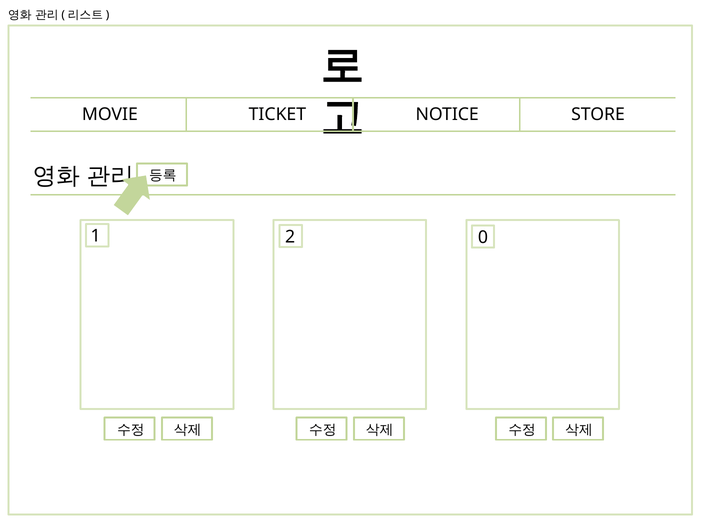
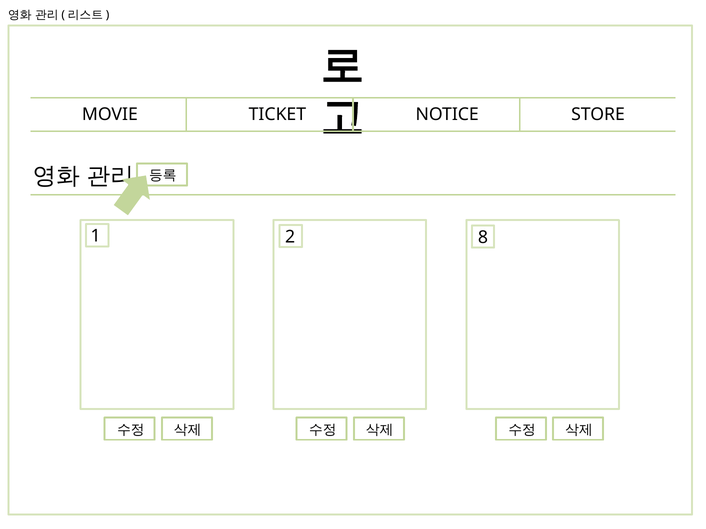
0: 0 -> 8 (483, 238)
